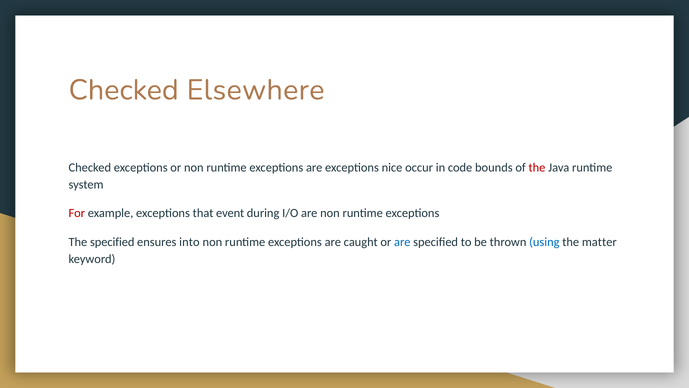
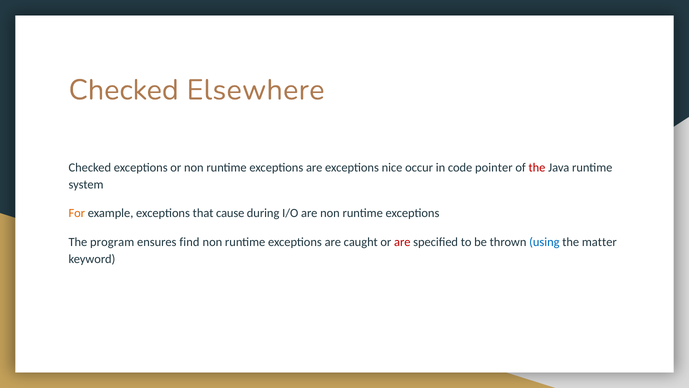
bounds: bounds -> pointer (494, 167)
For colour: red -> orange (77, 213)
event: event -> cause (230, 213)
The specified: specified -> program (112, 242)
into: into -> find (189, 242)
are colour: blue -> red (402, 242)
